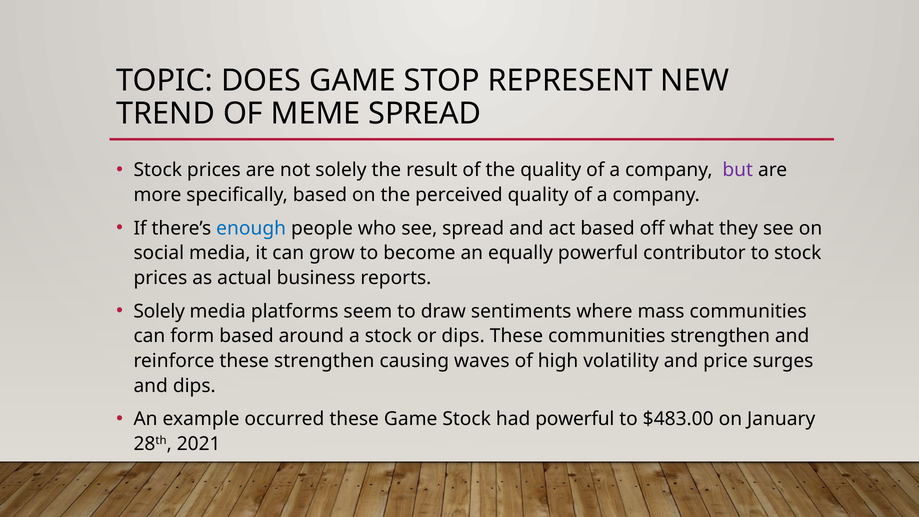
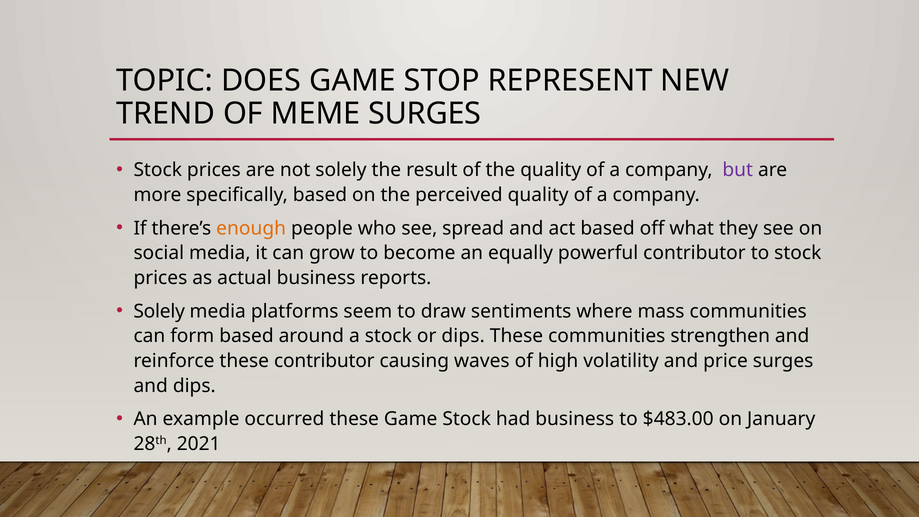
MEME SPREAD: SPREAD -> SURGES (425, 114)
enough colour: blue -> orange (251, 228)
these strengthen: strengthen -> contributor (324, 361)
had powerful: powerful -> business (575, 419)
